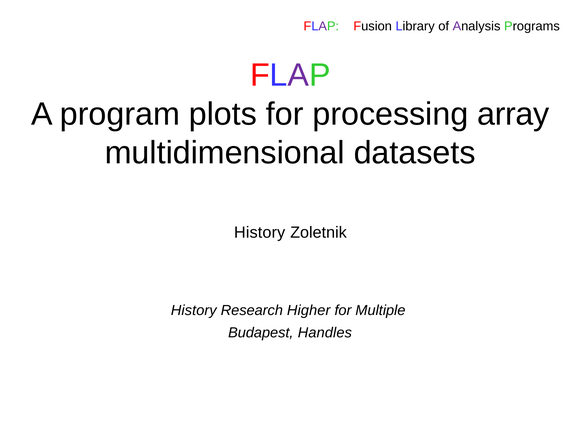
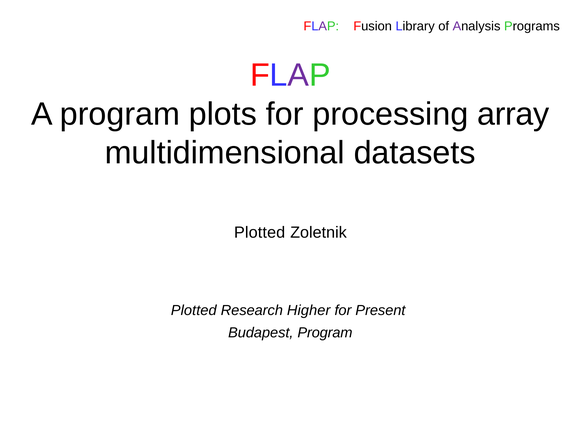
History: History -> Plotted (260, 232)
History: History -> Plotted (194, 310)
Multiple: Multiple -> Present (380, 310)
Budapest Handles: Handles -> Program (325, 333)
